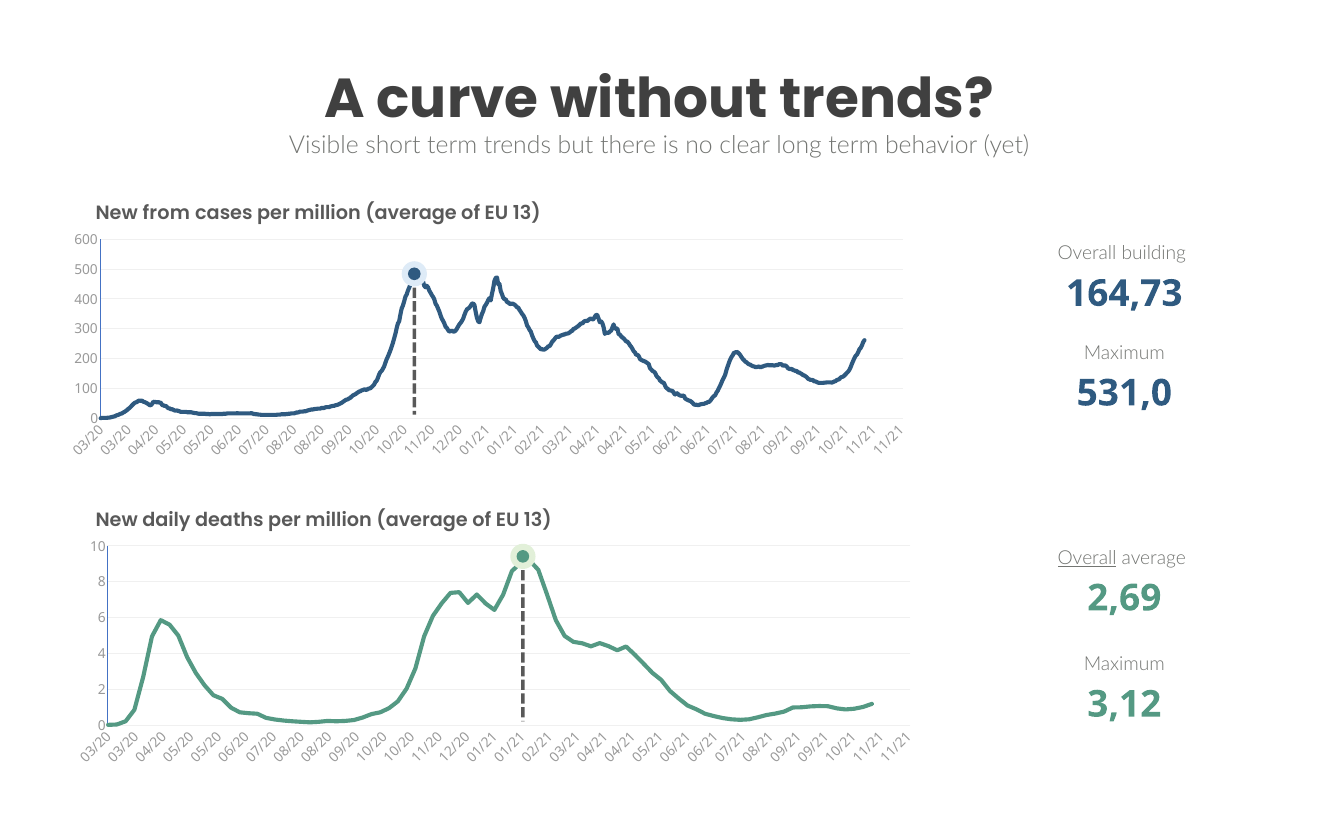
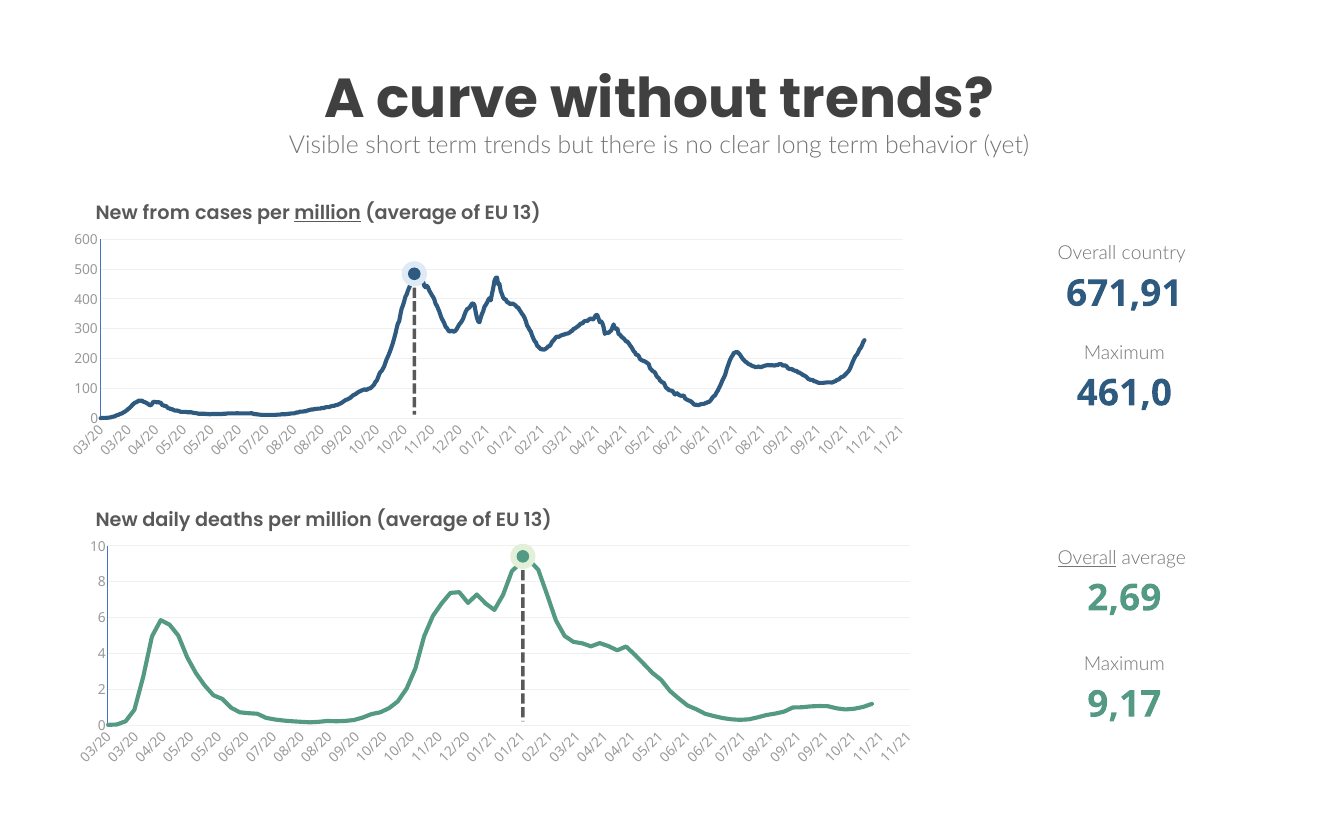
million underline: none -> present (328, 213)
building: building -> country (1154, 253)
164,73: 164,73 -> 671,91 (1124, 294)
531,0: 531,0 -> 461,0 (1124, 393)
3,12: 3,12 -> 9,17 (1124, 705)
